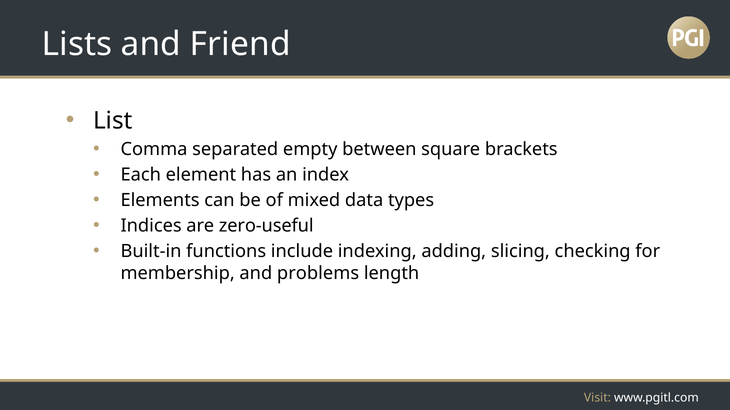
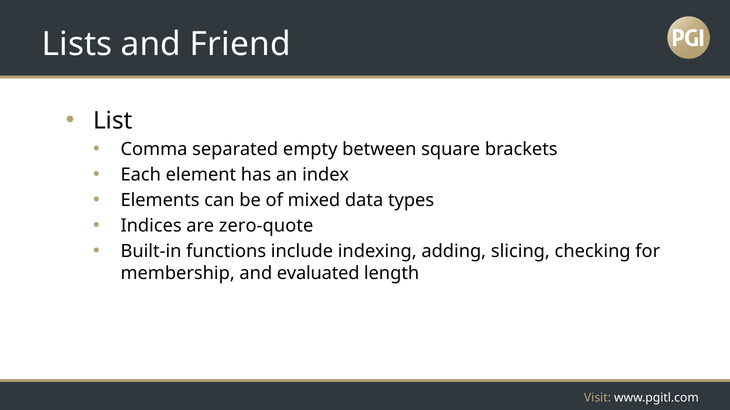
zero-useful: zero-useful -> zero-quote (266, 226)
problems: problems -> evaluated (318, 274)
